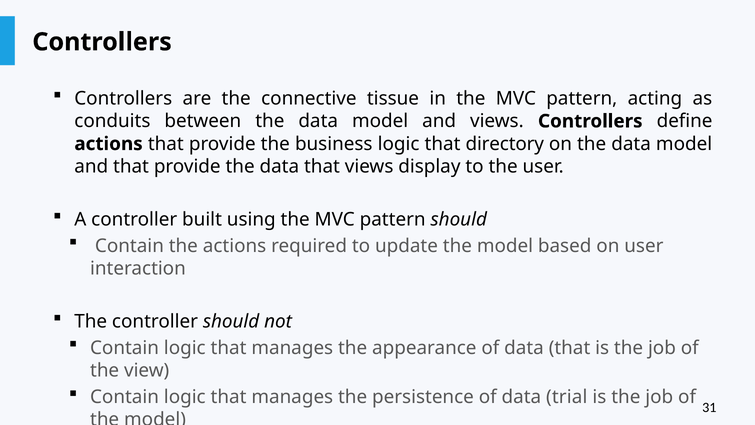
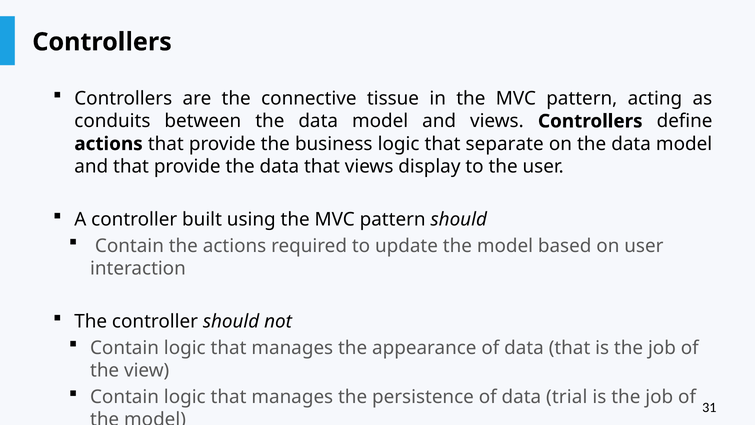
directory: directory -> separate (505, 144)
